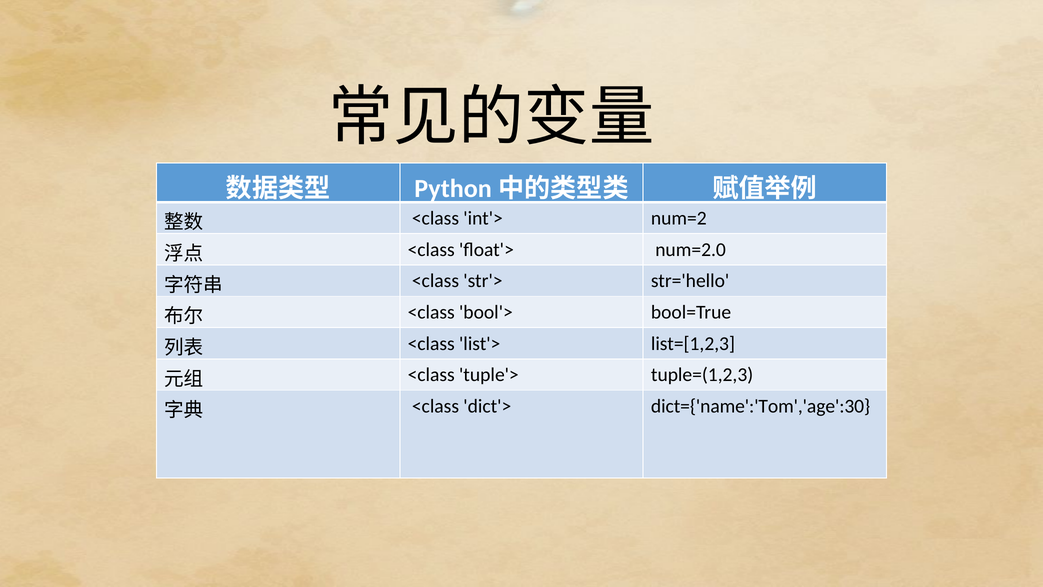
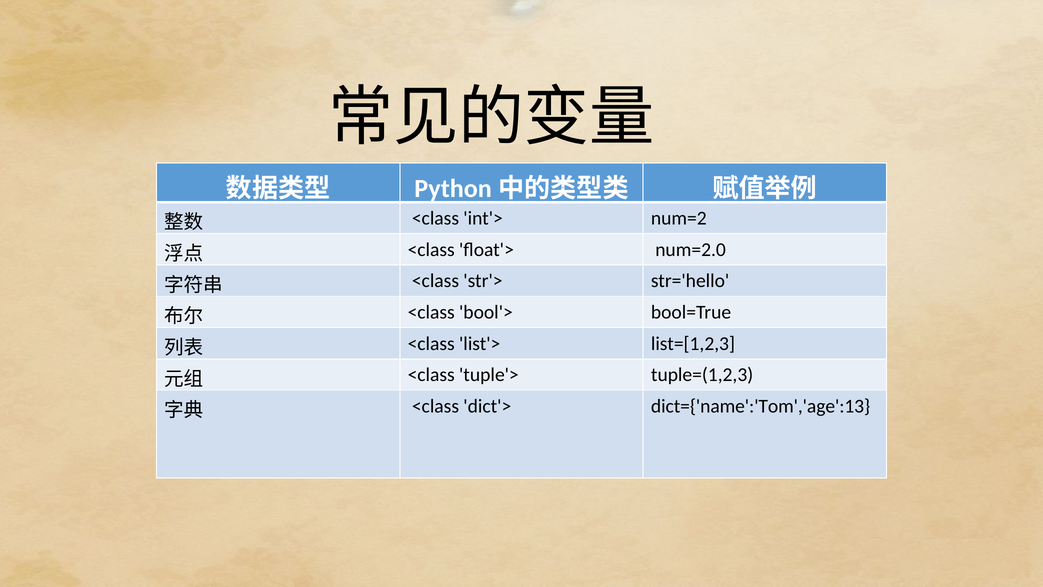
dict={'name':'Tom','age':30: dict={'name':'Tom','age':30 -> dict={'name':'Tom','age':13 (761, 406)
